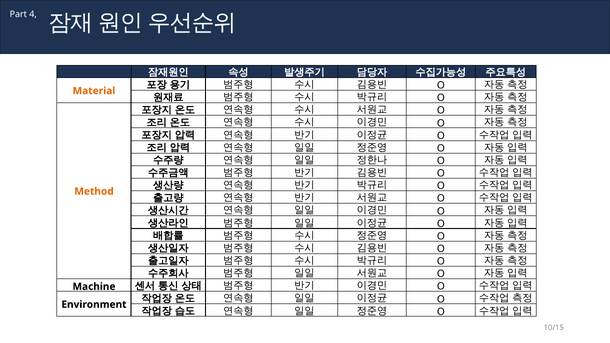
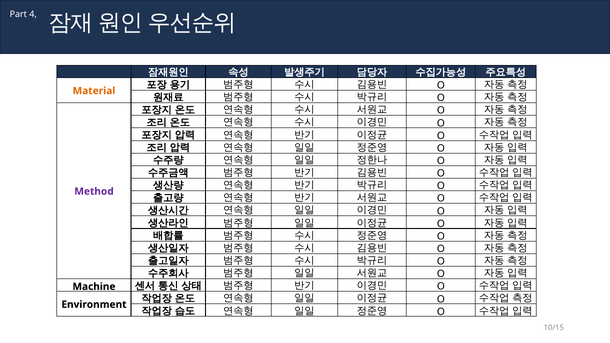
Method colour: orange -> purple (94, 191)
